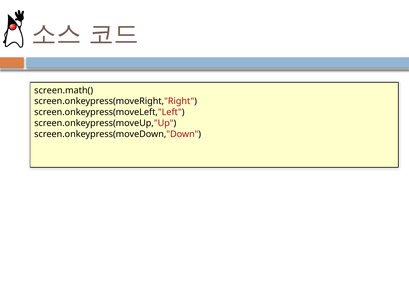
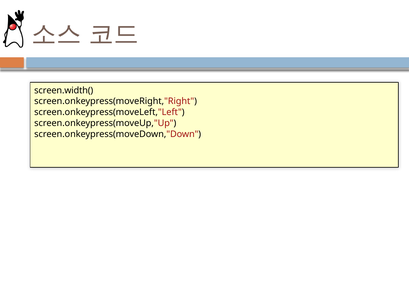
screen.math(: screen.math( -> screen.width( (64, 90)
